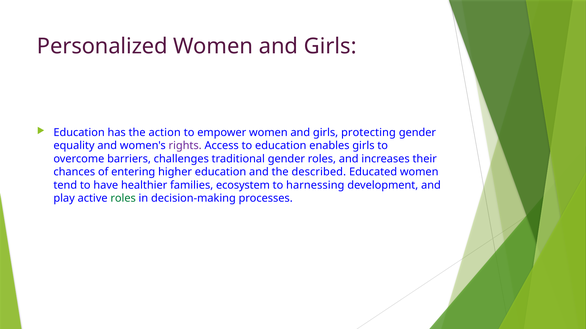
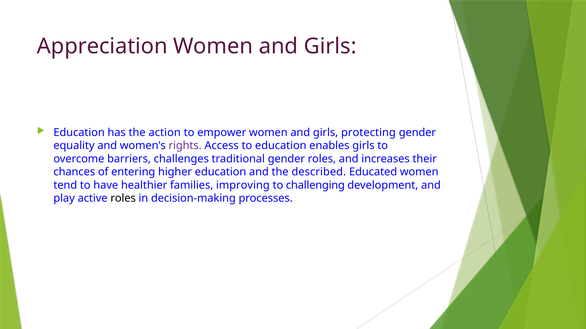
Personalized: Personalized -> Appreciation (102, 46)
ecosystem: ecosystem -> improving (243, 185)
harnessing: harnessing -> challenging (315, 185)
roles colour: green -> black (123, 199)
